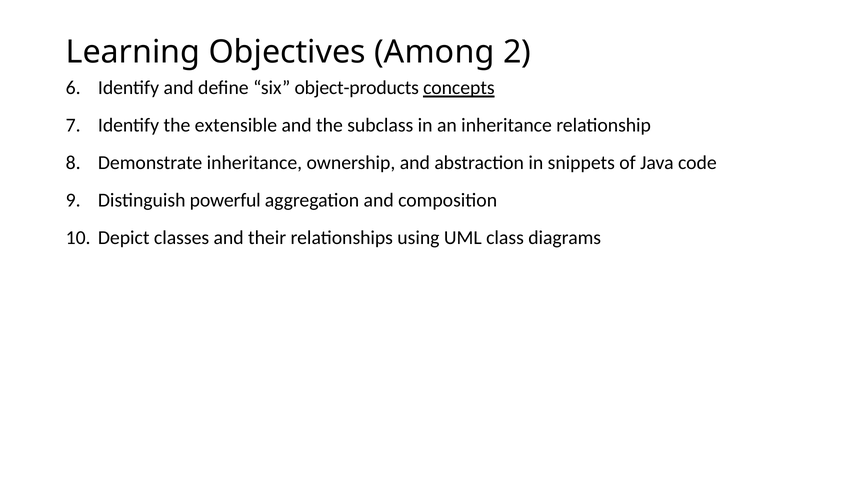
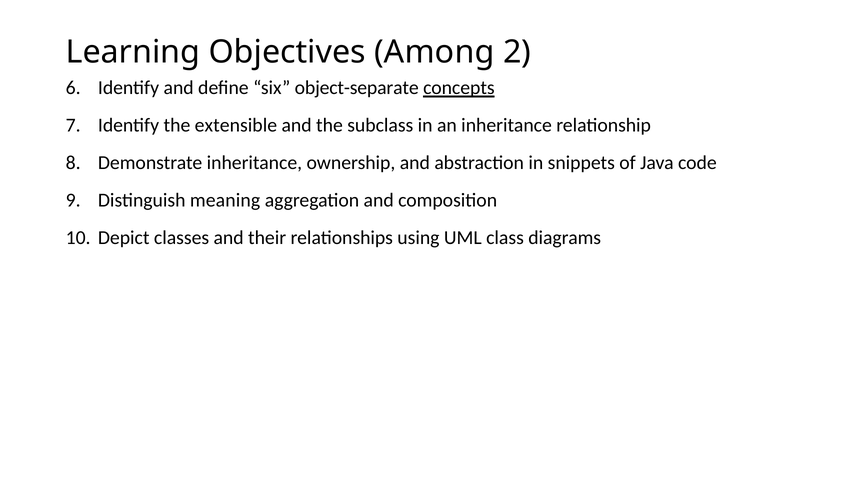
object-products: object-products -> object-separate (357, 88)
powerful: powerful -> meaning (225, 200)
